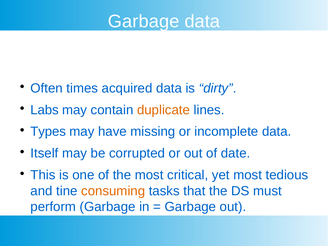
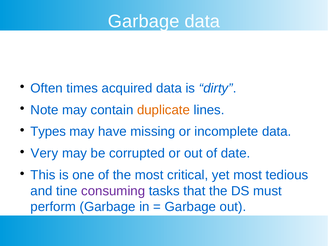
Labs: Labs -> Note (44, 110)
Itself: Itself -> Very (44, 153)
consuming colour: orange -> purple (113, 191)
